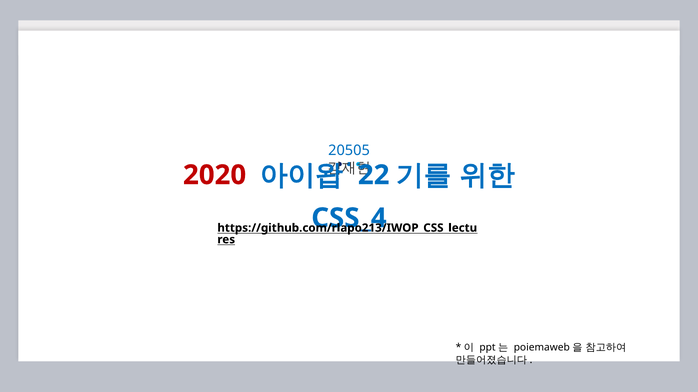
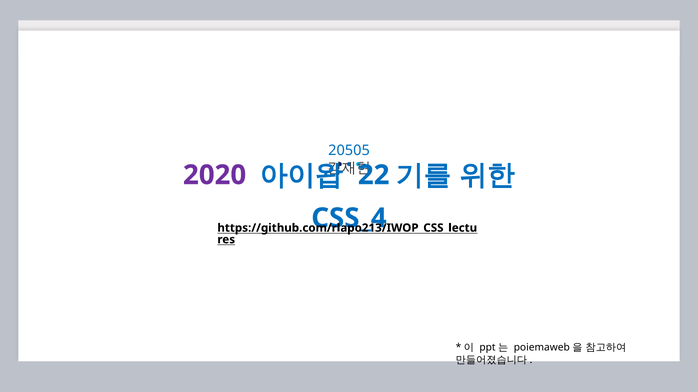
2020 colour: red -> purple (215, 175)
